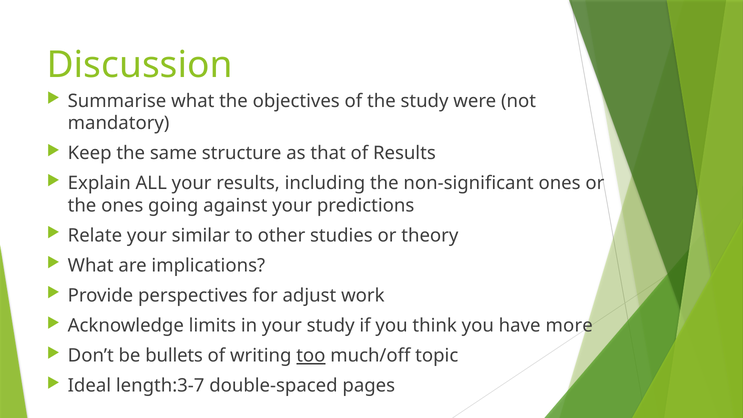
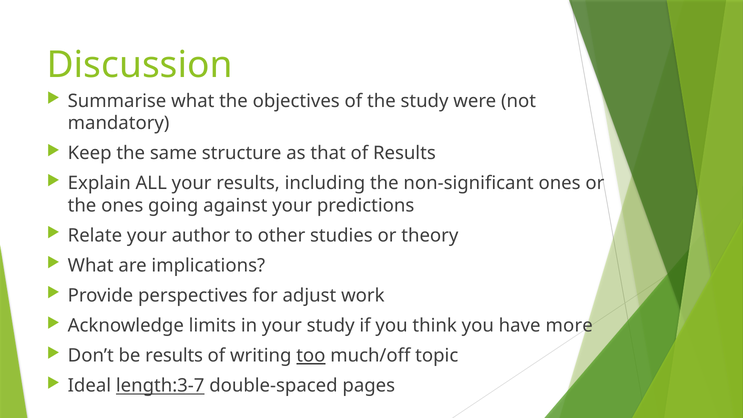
similar: similar -> author (201, 236)
be bullets: bullets -> results (174, 356)
length:3-7 underline: none -> present (160, 386)
